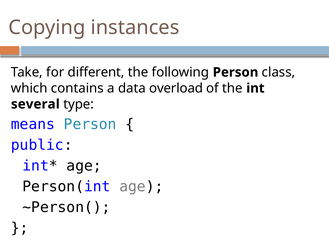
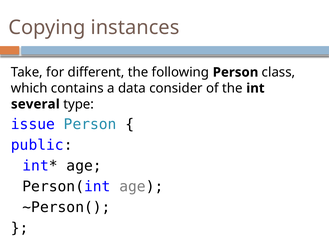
overload: overload -> consider (176, 88)
means: means -> issue (33, 124)
